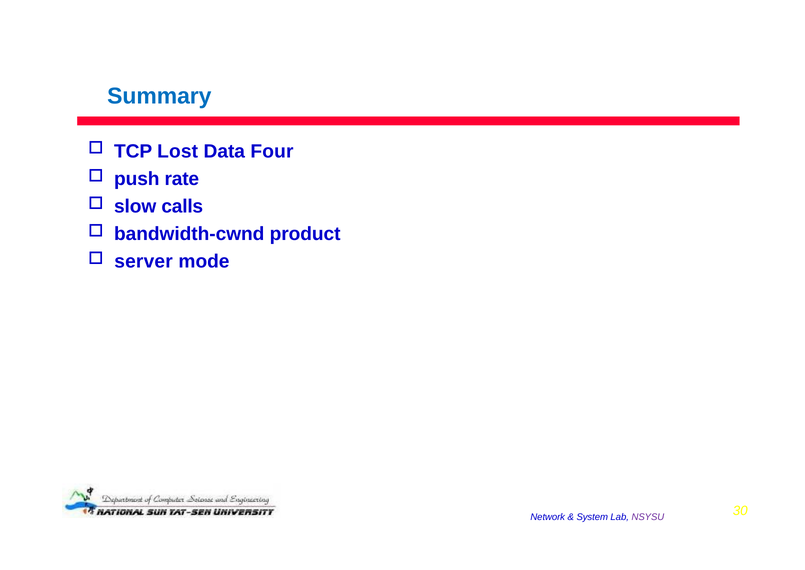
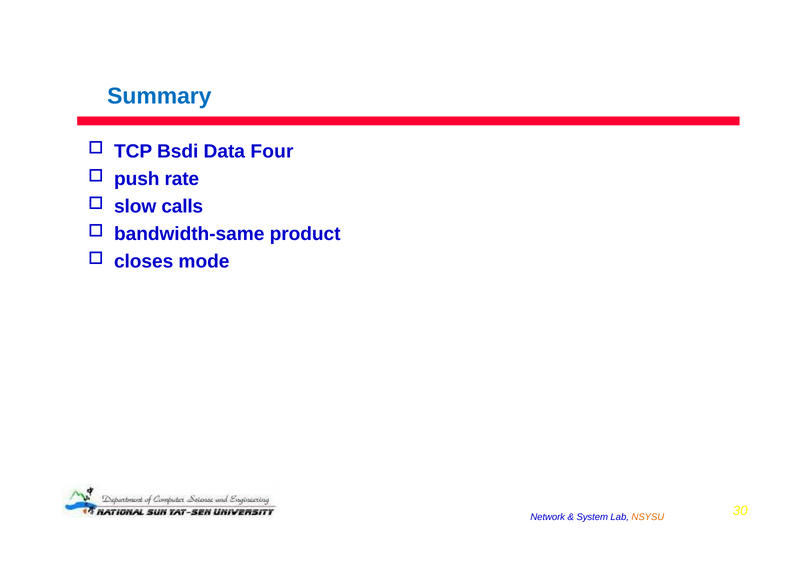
Lost: Lost -> Bsdi (178, 151)
bandwidth-cwnd: bandwidth-cwnd -> bandwidth-same (189, 234)
server: server -> closes (144, 261)
NSYSU colour: purple -> orange (648, 516)
